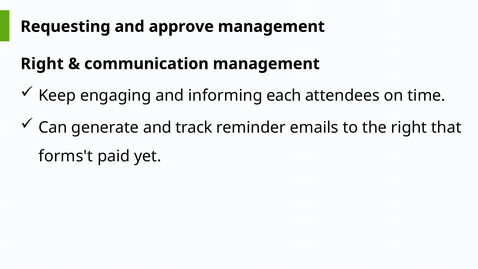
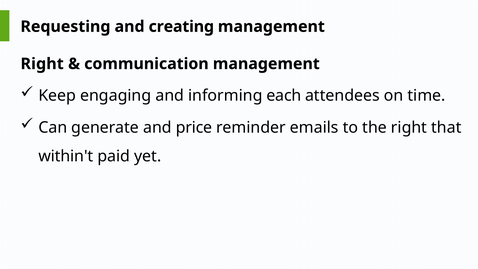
approve: approve -> creating (181, 27)
track: track -> price (194, 128)
forms't: forms't -> within't (66, 156)
